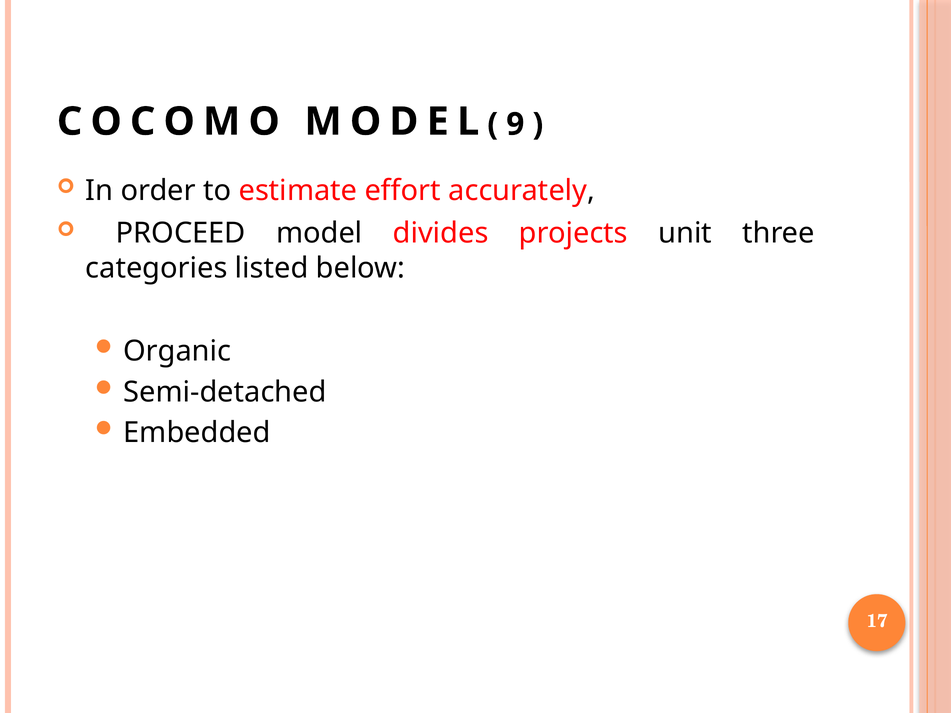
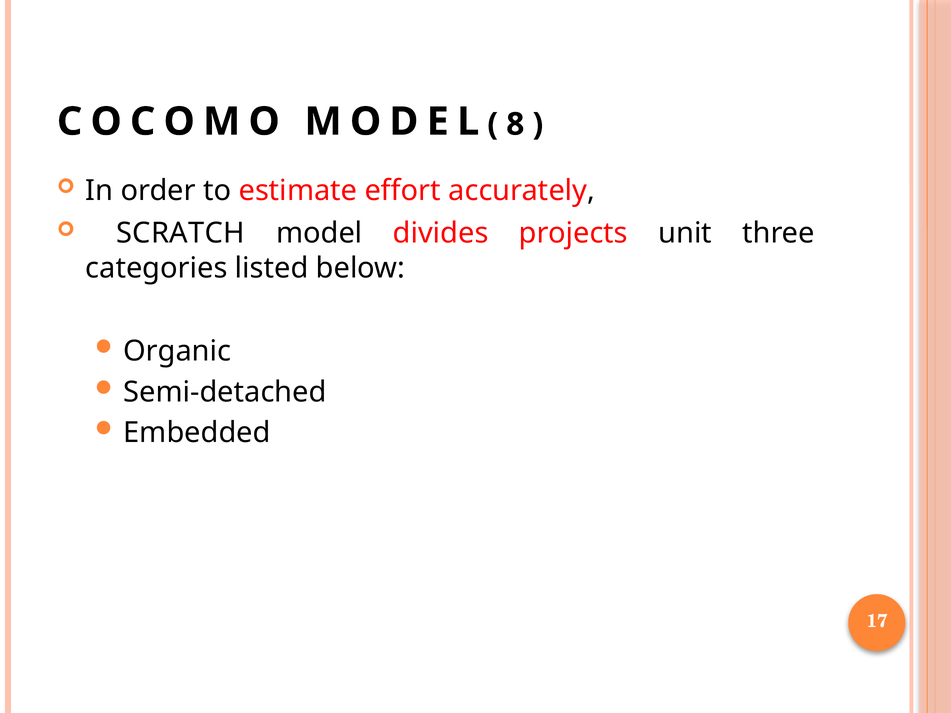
9: 9 -> 8 (515, 124)
PROCEED: PROCEED -> SCRATCH (181, 233)
